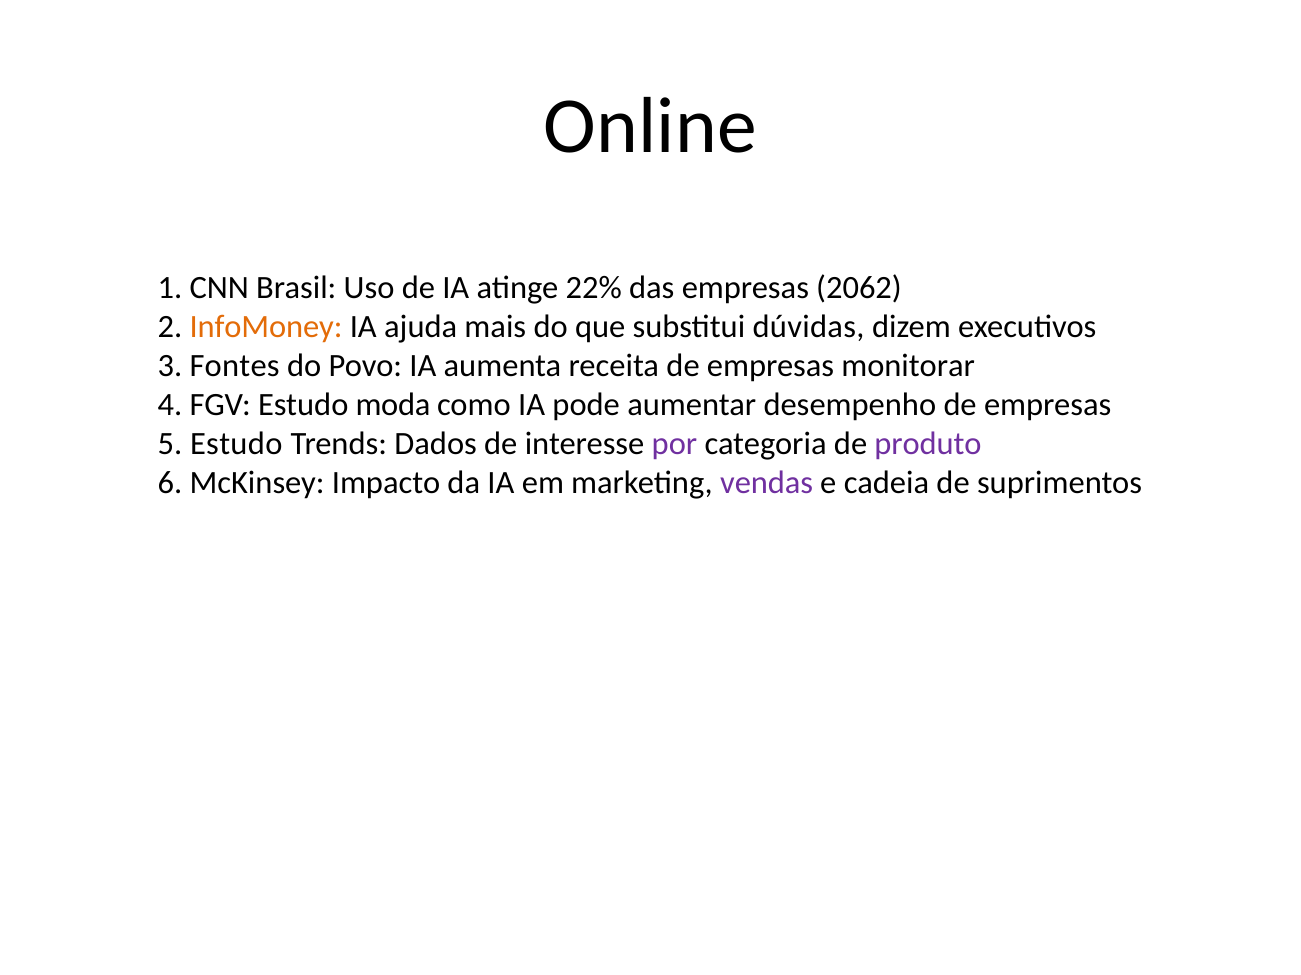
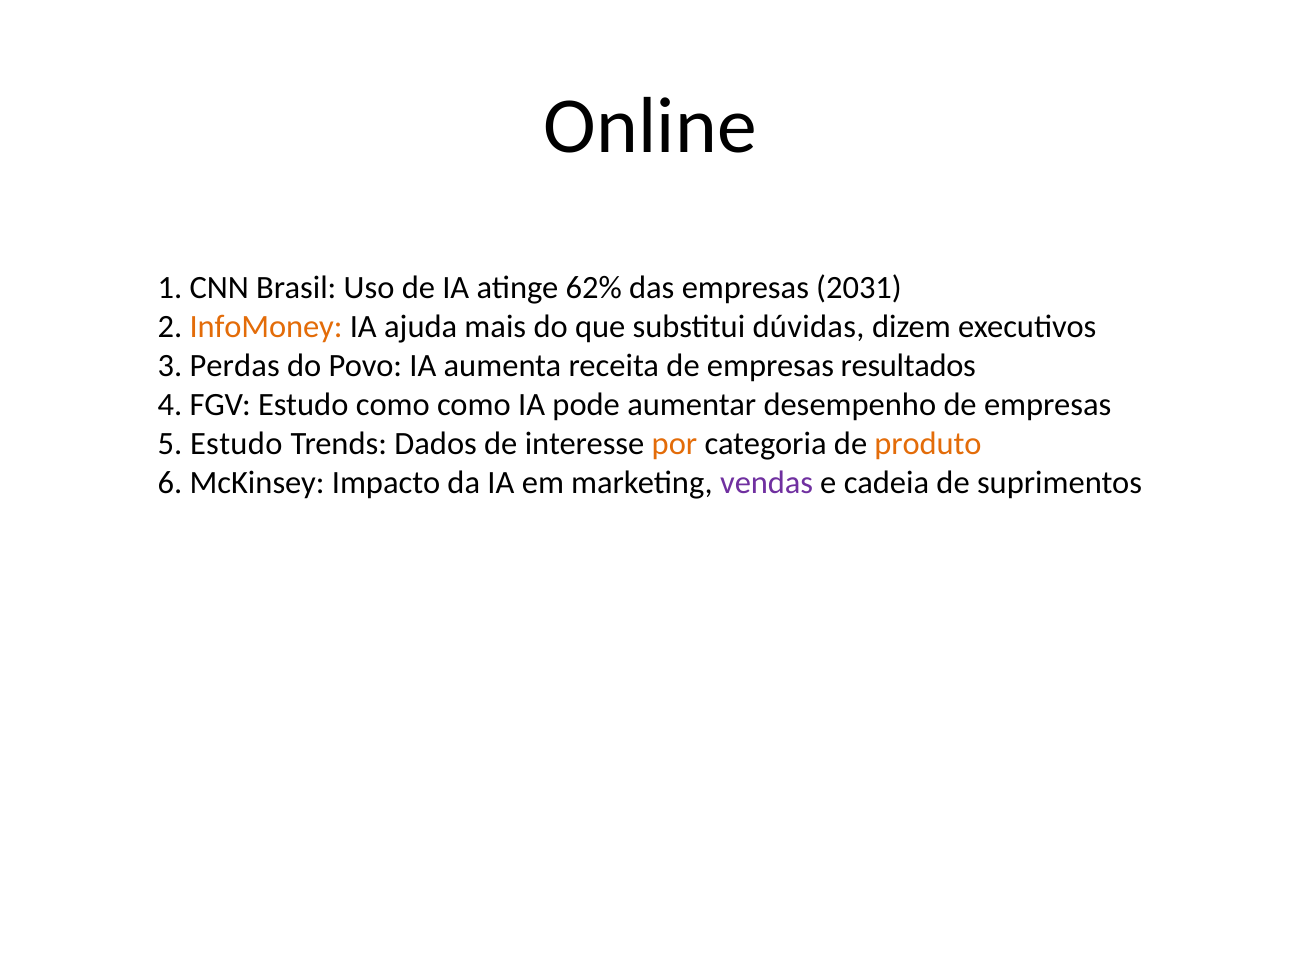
22%: 22% -> 62% (594, 288)
2062: 2062 -> 2031 (859, 288)
Fontes: Fontes -> Perdas (235, 366)
monitorar: monitorar -> resultados (908, 366)
Estudo moda: moda -> como (393, 405)
por colour: purple -> orange (675, 444)
produto colour: purple -> orange (928, 444)
